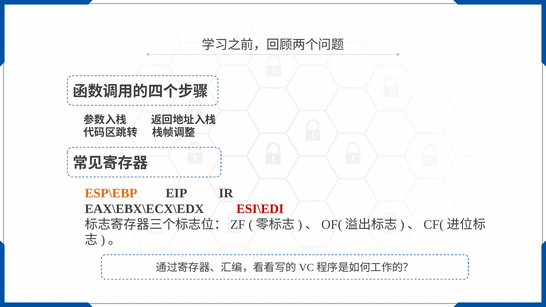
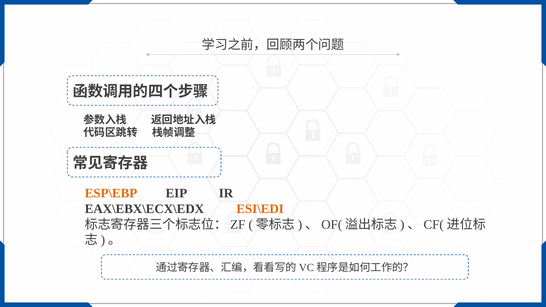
ESI\EDI colour: red -> orange (260, 209)
